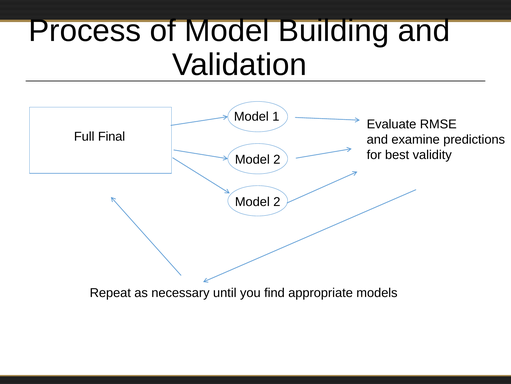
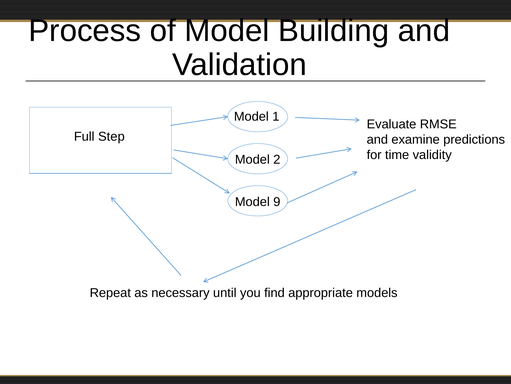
Final: Final -> Step (111, 136)
best: best -> time (397, 155)
2: 2 -> 9 (277, 202)
